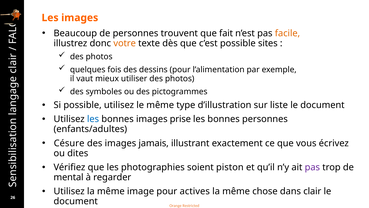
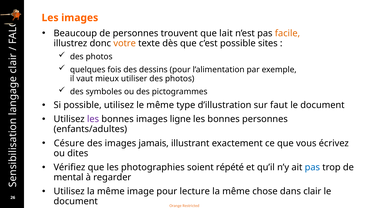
fait: fait -> lait (226, 33)
liste: liste -> faut (279, 105)
les colour: blue -> purple (93, 119)
prise: prise -> ligne (180, 119)
piston: piston -> répété (230, 167)
pas colour: purple -> blue (312, 167)
actives: actives -> lecture (195, 191)
